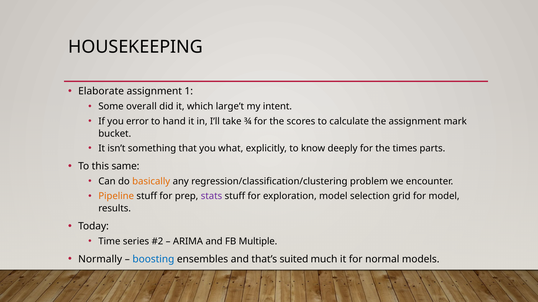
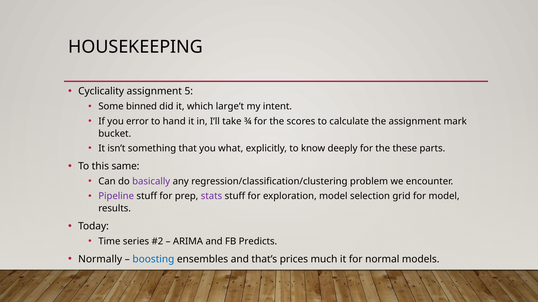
Elaborate: Elaborate -> Cyclicality (101, 92)
1: 1 -> 5 (189, 92)
overall: overall -> binned (142, 107)
times: times -> these (405, 149)
basically colour: orange -> purple (151, 182)
Pipeline colour: orange -> purple (116, 197)
Multiple: Multiple -> Predicts (258, 242)
suited: suited -> prices (294, 260)
